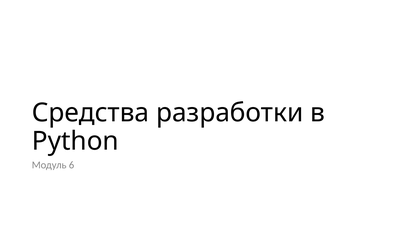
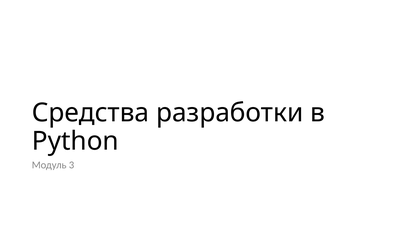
6: 6 -> 3 (72, 165)
